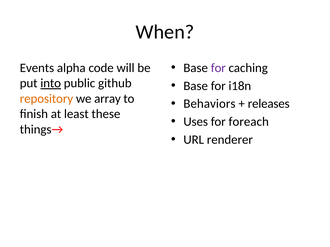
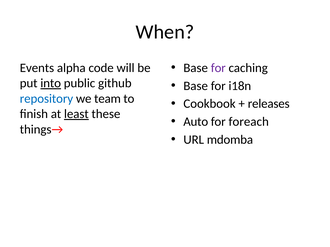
repository colour: orange -> blue (46, 99)
array: array -> team (108, 99)
Behaviors: Behaviors -> Cookbook (210, 104)
least underline: none -> present (76, 114)
Uses: Uses -> Auto (196, 122)
renderer: renderer -> mdomba (230, 140)
